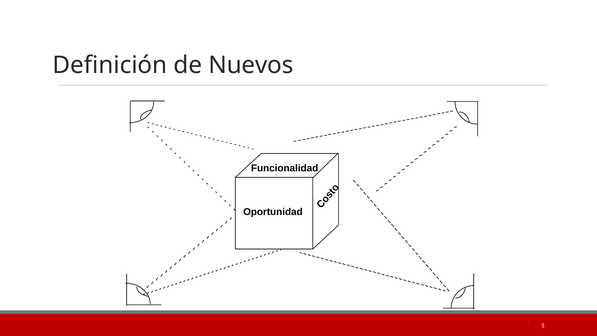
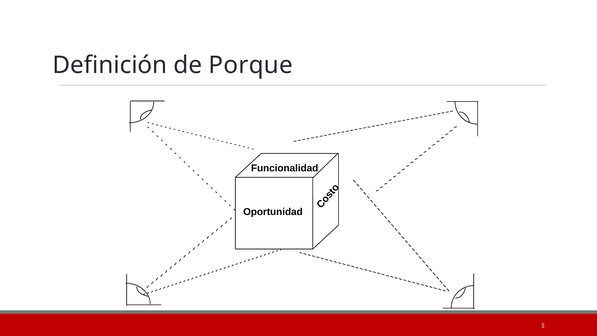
Nuevos: Nuevos -> Porque (251, 65)
